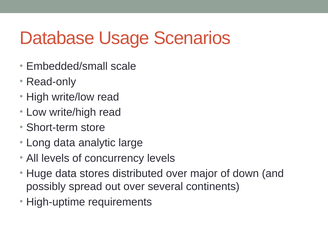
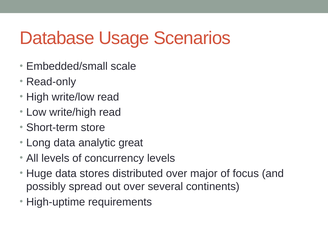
large: large -> great (131, 143)
down: down -> focus (246, 173)
